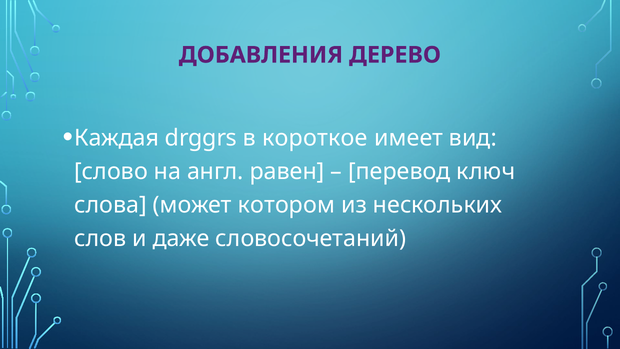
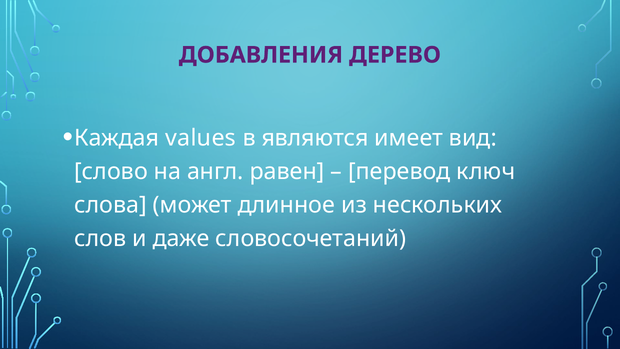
drggrs: drggrs -> values (201, 138)
короткое: короткое -> являются (315, 138)
котором: котором -> длинное (286, 205)
